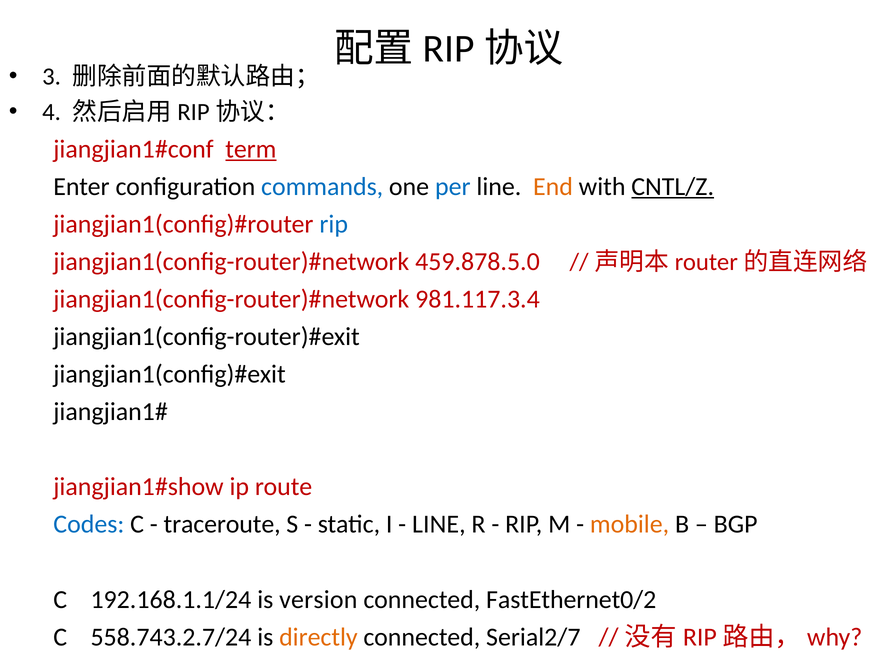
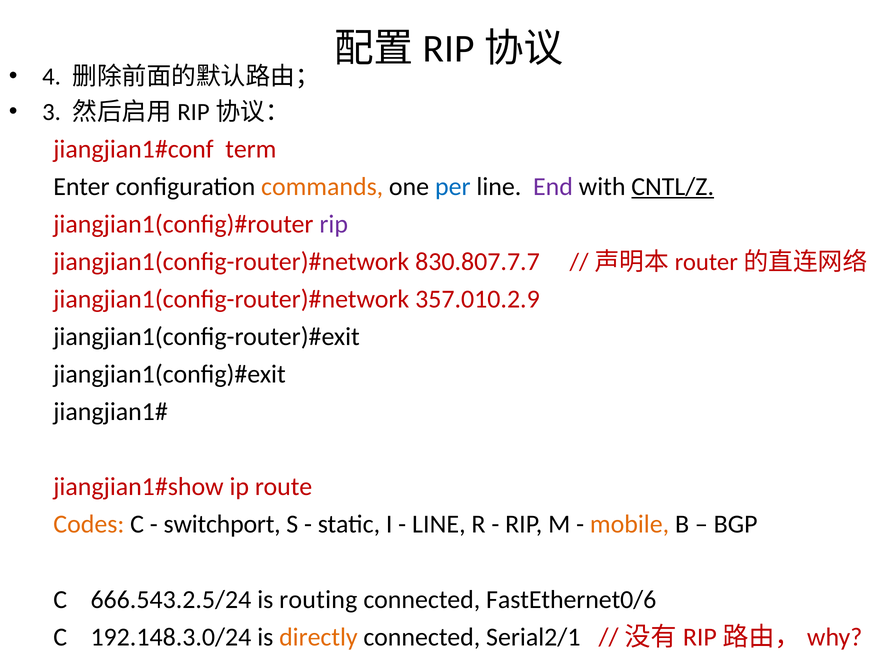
3: 3 -> 4 (52, 77)
4: 4 -> 3 (52, 112)
term underline: present -> none (251, 149)
commands colour: blue -> orange (322, 186)
End colour: orange -> purple (553, 186)
rip colour: blue -> purple (334, 224)
459.878.5.0: 459.878.5.0 -> 830.807.7.7 (477, 262)
981.117.3.4: 981.117.3.4 -> 357.010.2.9 (477, 299)
Codes colour: blue -> orange (89, 524)
traceroute: traceroute -> switchport (222, 524)
192.168.1.1/24: 192.168.1.1/24 -> 666.543.2.5/24 (171, 599)
version: version -> routing (318, 599)
FastEthernet0/2: FastEthernet0/2 -> FastEthernet0/6 (571, 599)
558.743.2.7/24: 558.743.2.7/24 -> 192.148.3.0/24 (171, 637)
Serial2/7: Serial2/7 -> Serial2/1 (533, 637)
